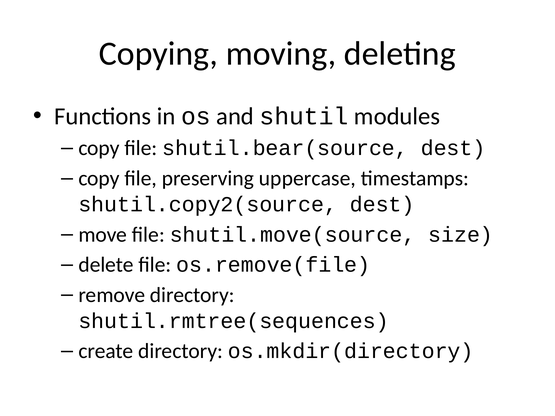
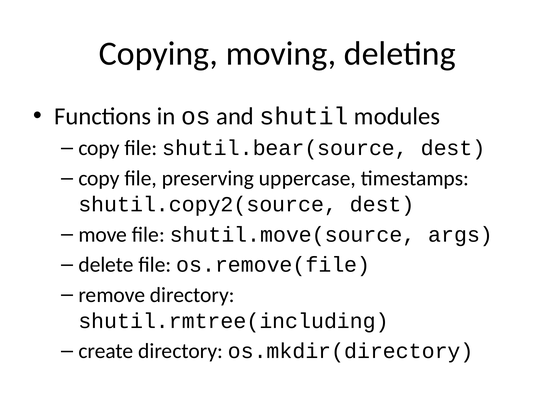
size: size -> args (461, 235)
shutil.rmtree(sequences: shutil.rmtree(sequences -> shutil.rmtree(including (234, 321)
